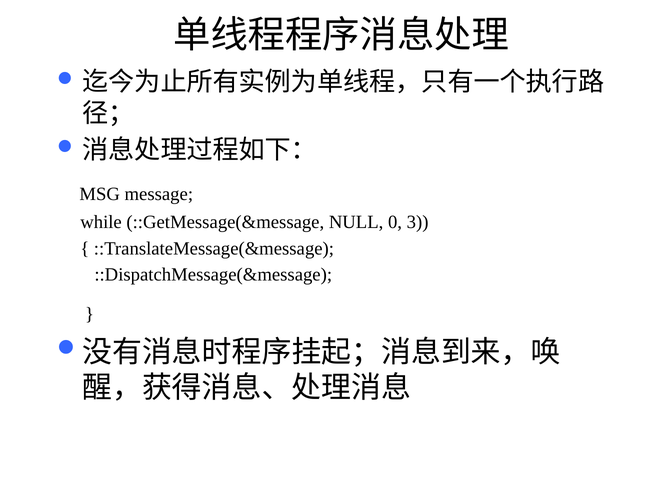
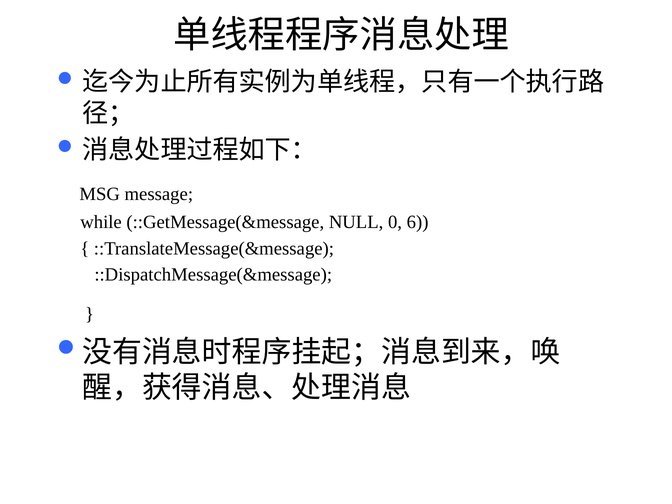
3: 3 -> 6 (418, 222)
